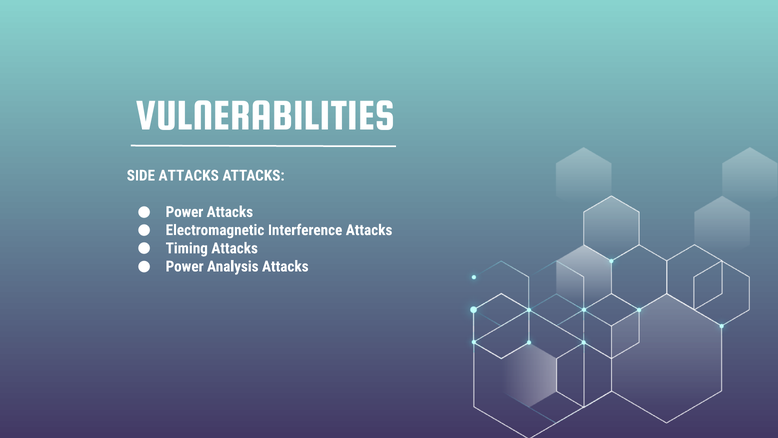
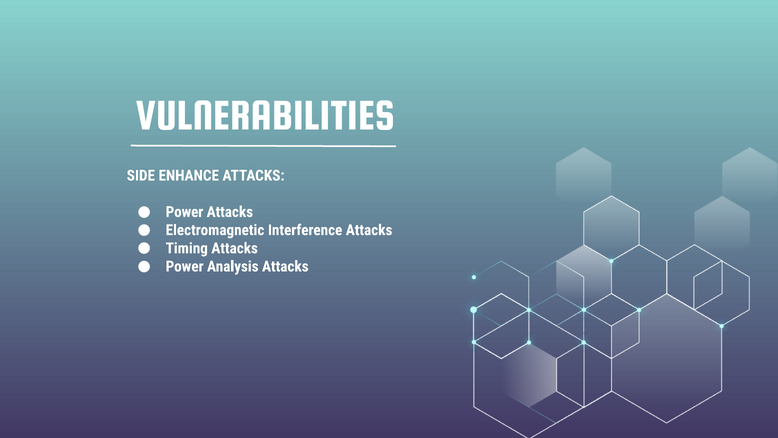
SIDE ATTACKS: ATTACKS -> ENHANCE (189, 175)
